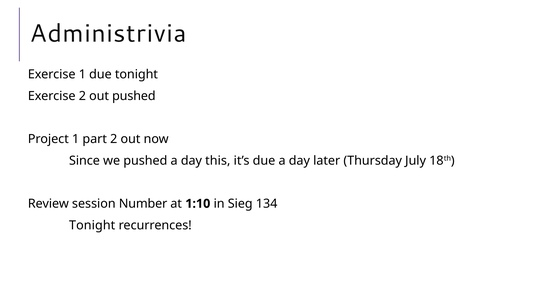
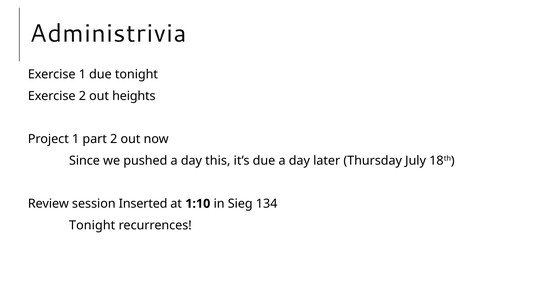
out pushed: pushed -> heights (134, 96)
Number: Number -> Inserted (143, 204)
